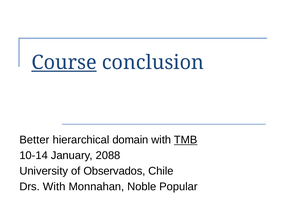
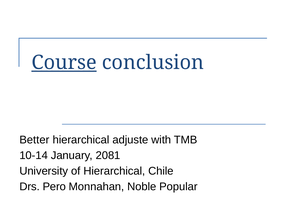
domain: domain -> adjuste (130, 140)
TMB underline: present -> none (186, 140)
2088: 2088 -> 2081 (108, 155)
of Observados: Observados -> Hierarchical (114, 171)
Drs With: With -> Pero (54, 186)
